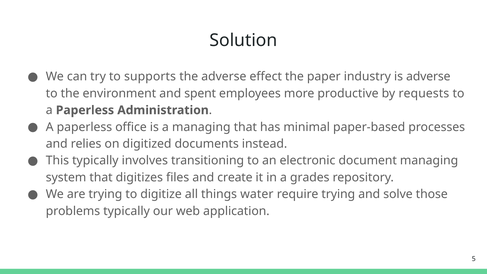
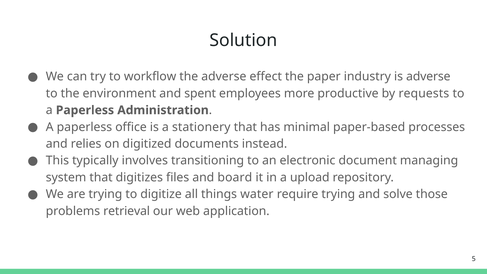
supports: supports -> workflow (150, 77)
a managing: managing -> stationery (201, 127)
create: create -> board (235, 177)
grades: grades -> upload (310, 177)
problems typically: typically -> retrieval (127, 211)
